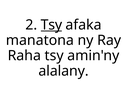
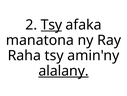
alalany underline: none -> present (64, 70)
